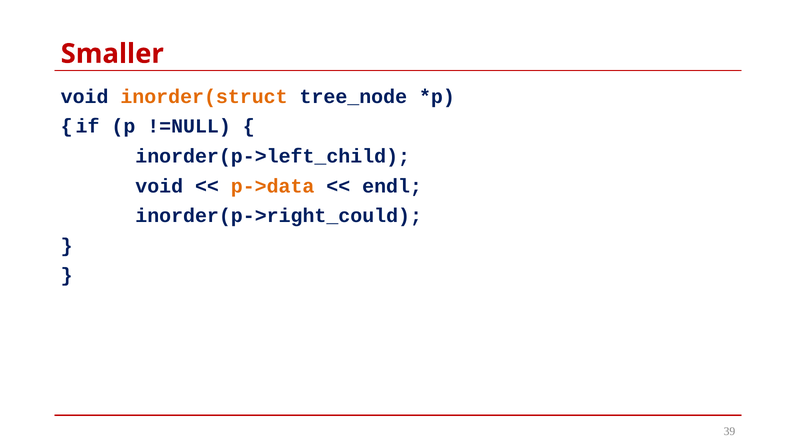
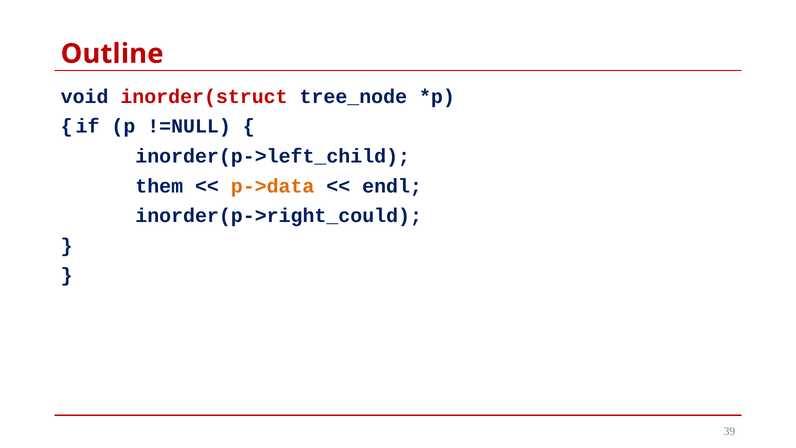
Smaller: Smaller -> Outline (112, 54)
inorder(struct colour: orange -> red (204, 97)
void: void -> them (159, 186)
